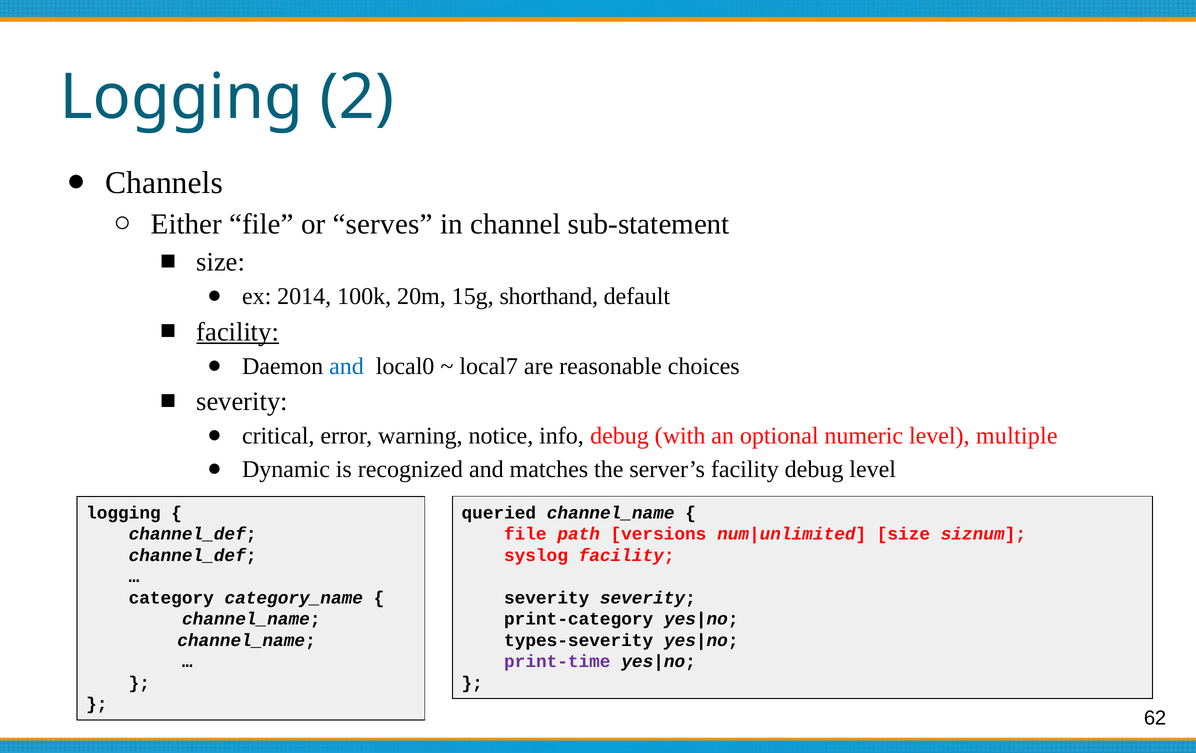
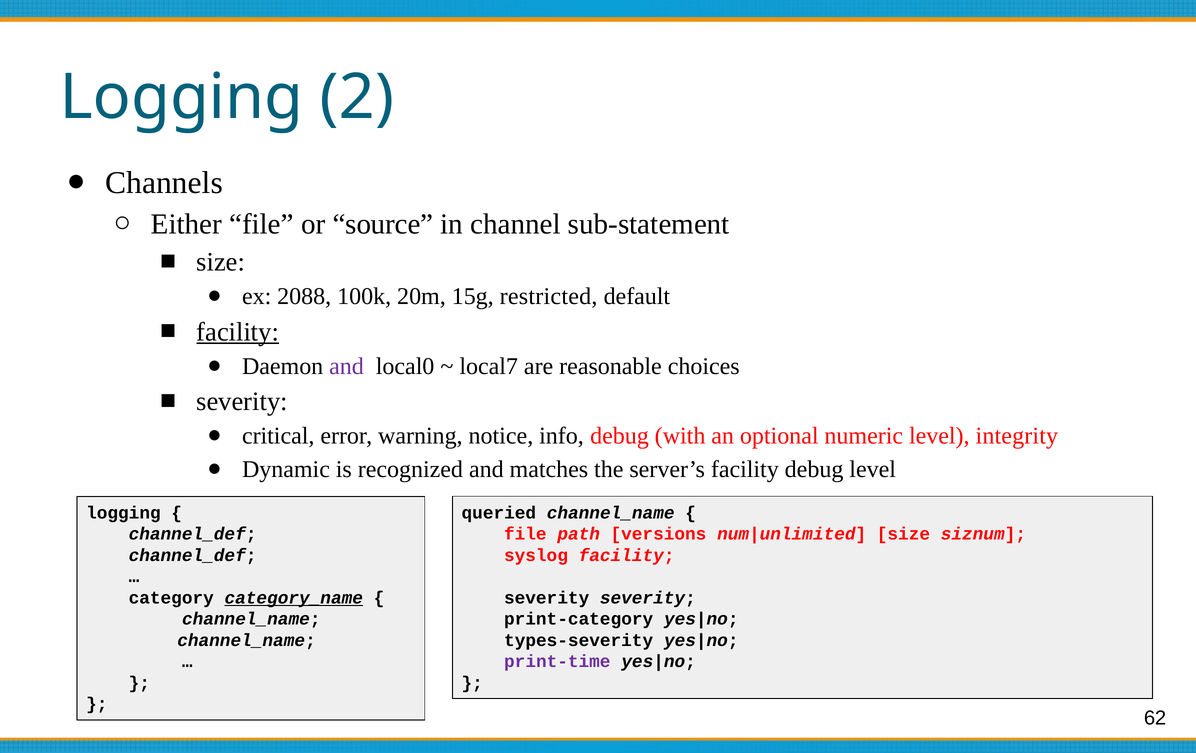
serves: serves -> source (383, 224)
2014: 2014 -> 2088 (304, 297)
shorthand: shorthand -> restricted (549, 297)
and colour: blue -> purple (347, 367)
multiple: multiple -> integrity (1017, 436)
category_name underline: none -> present (294, 598)
